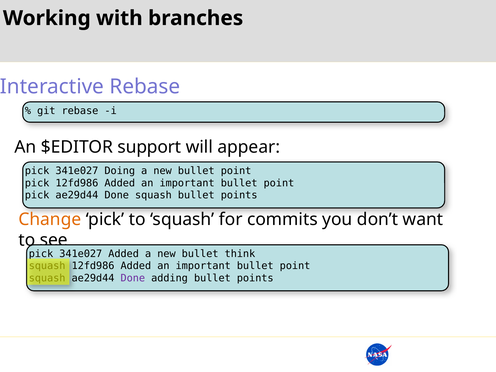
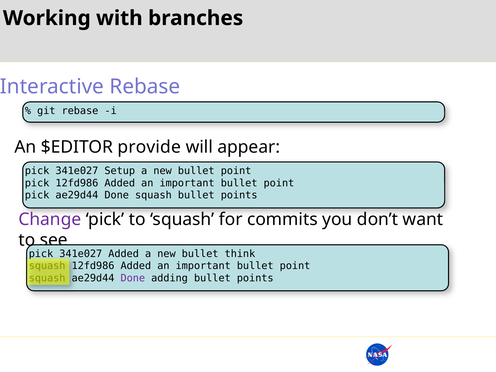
support: support -> provide (149, 147)
Doing: Doing -> Setup (120, 171)
Change colour: orange -> purple (50, 219)
